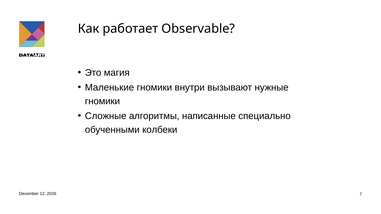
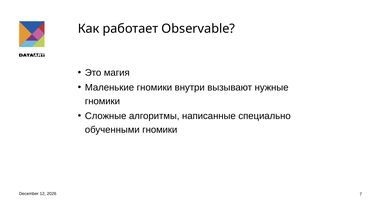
обученными колбеки: колбеки -> гномики (160, 130)
